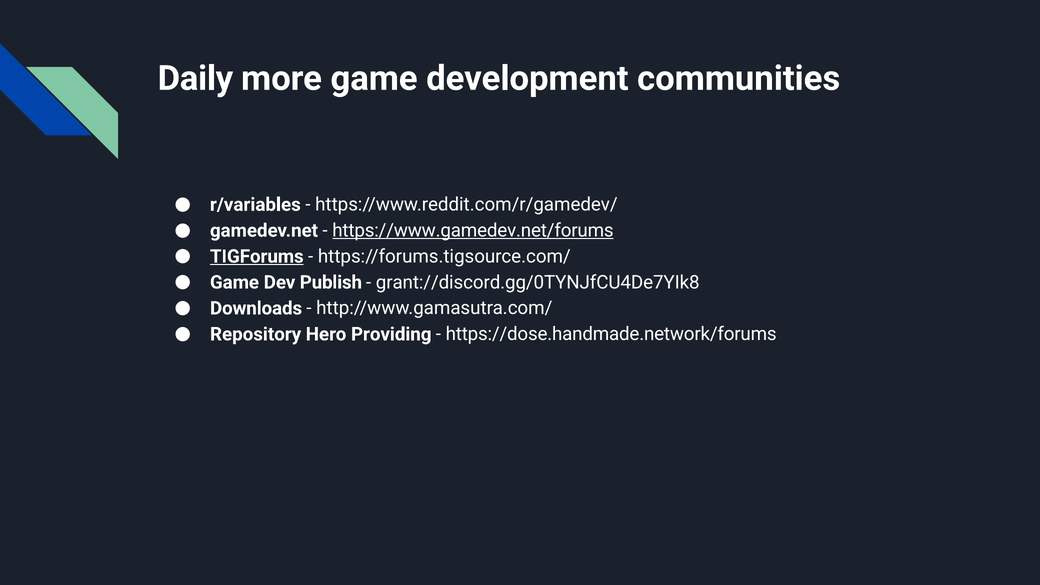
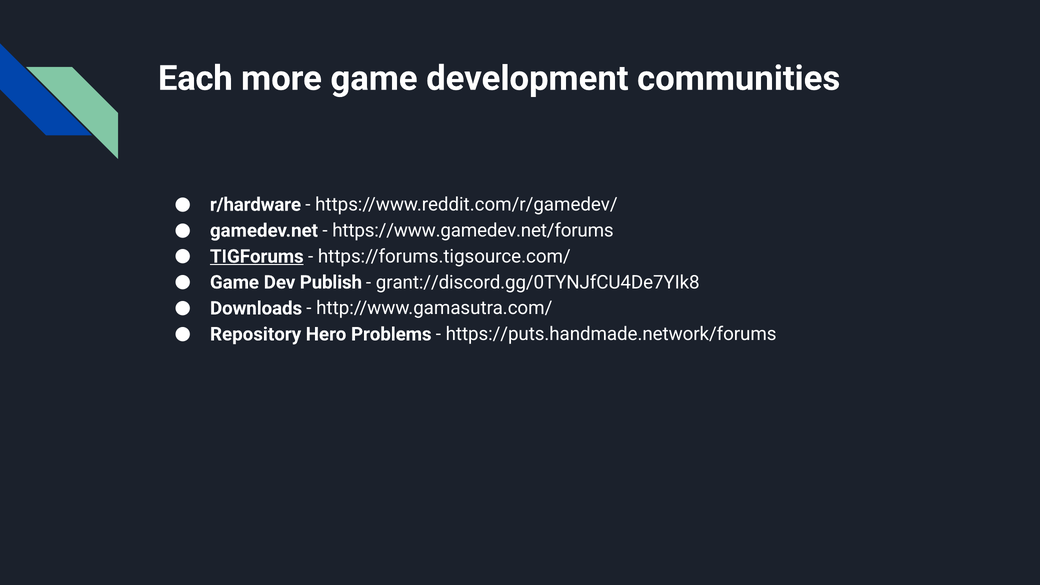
Daily: Daily -> Each (195, 78)
r/variables: r/variables -> r/hardware (255, 205)
https://www.gamedev.net/forums underline: present -> none (473, 231)
Providing: Providing -> Problems (391, 334)
https://dose.handmade.network/forums: https://dose.handmade.network/forums -> https://puts.handmade.network/forums (611, 334)
